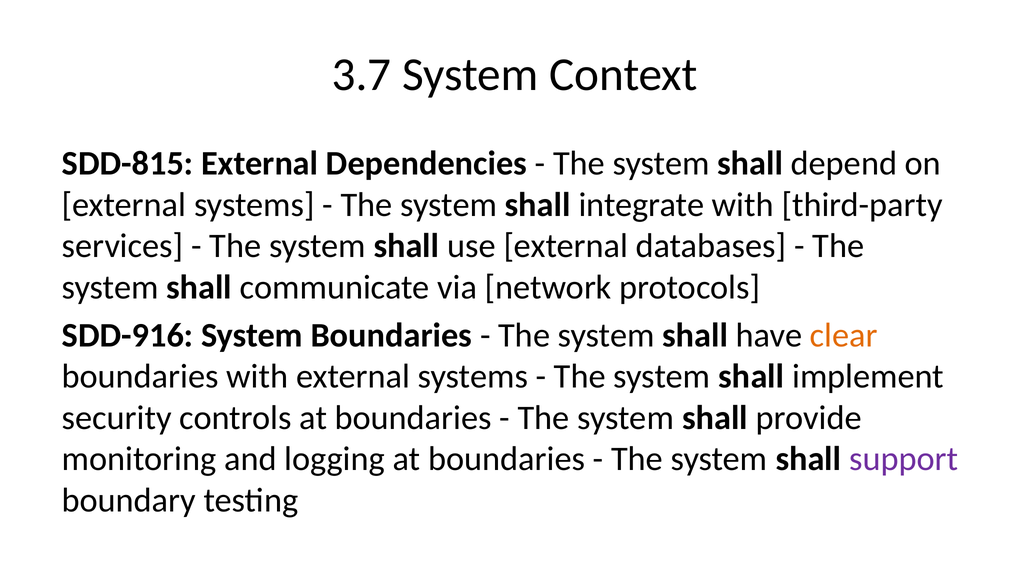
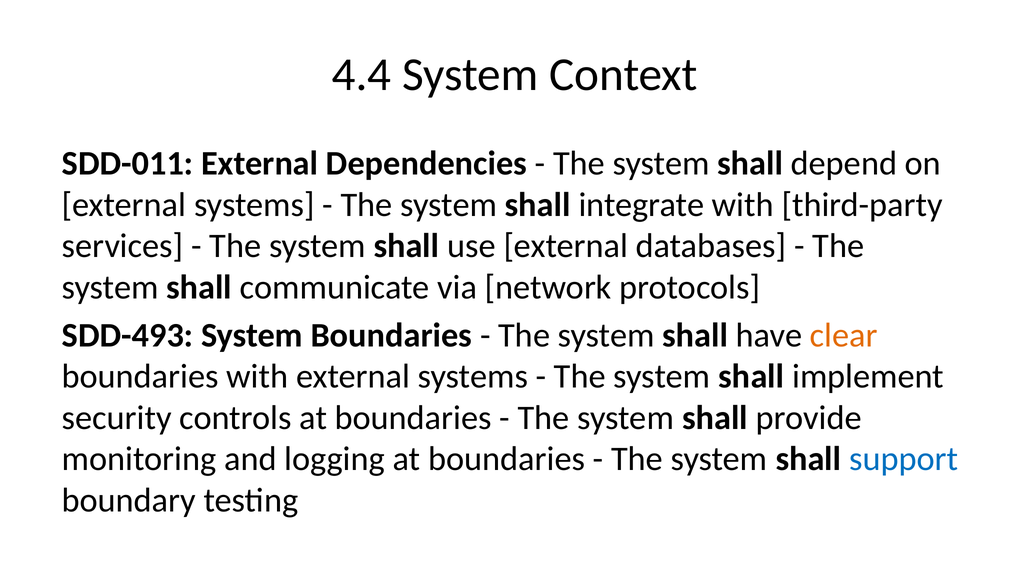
3.7: 3.7 -> 4.4 (362, 75)
SDD-815: SDD-815 -> SDD-011 (128, 163)
SDD-916: SDD-916 -> SDD-493 (128, 335)
support colour: purple -> blue (904, 459)
